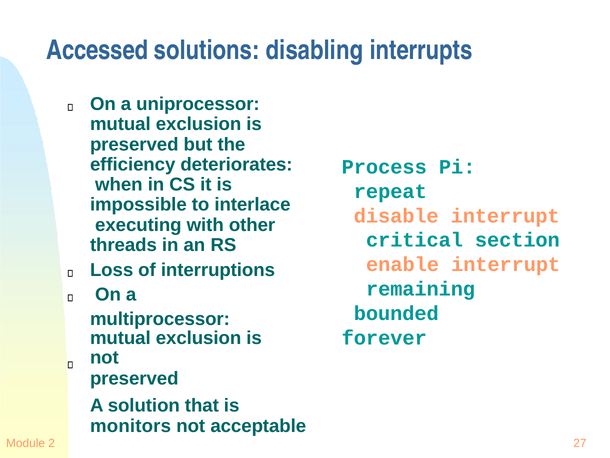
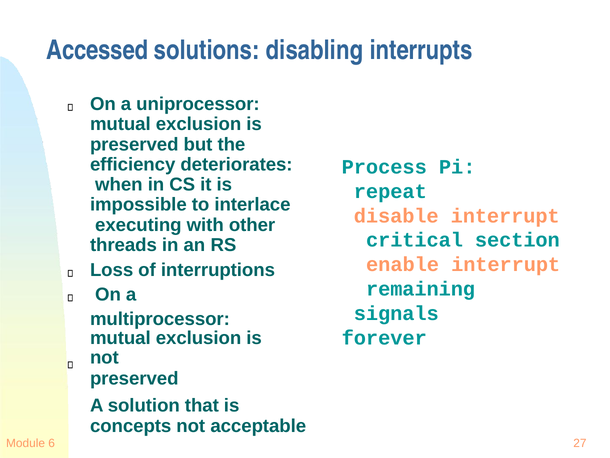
bounded: bounded -> signals (396, 313)
monitors: monitors -> concepts (131, 425)
2: 2 -> 6 (52, 443)
